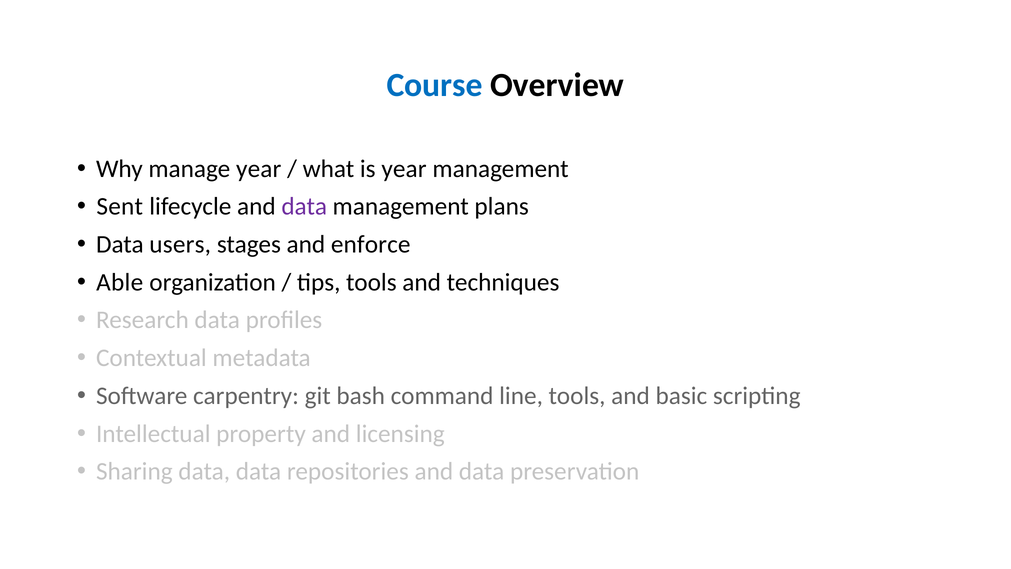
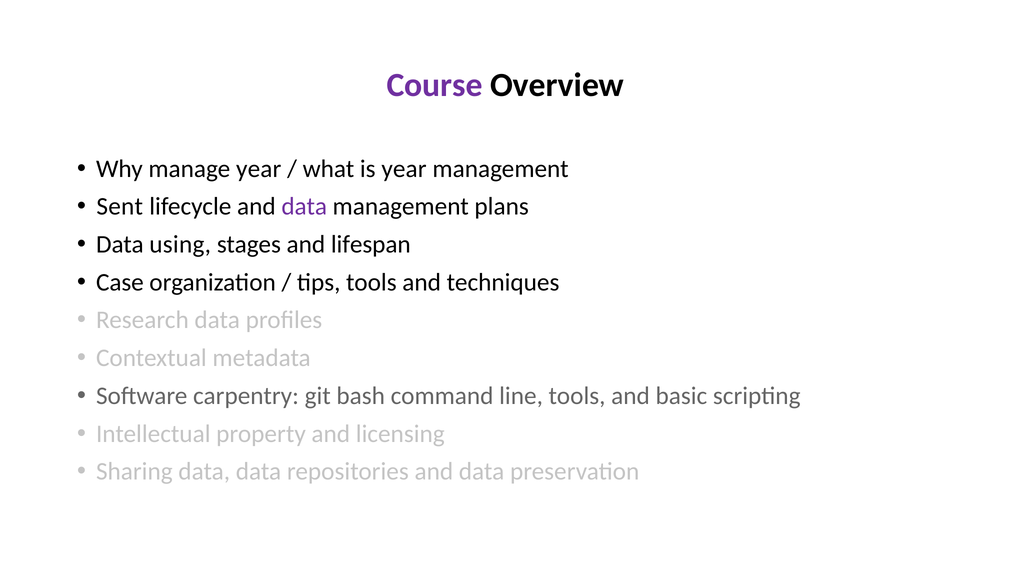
Course colour: blue -> purple (435, 85)
users: users -> using (180, 244)
enforce: enforce -> lifespan (371, 244)
Able: Able -> Case (120, 282)
